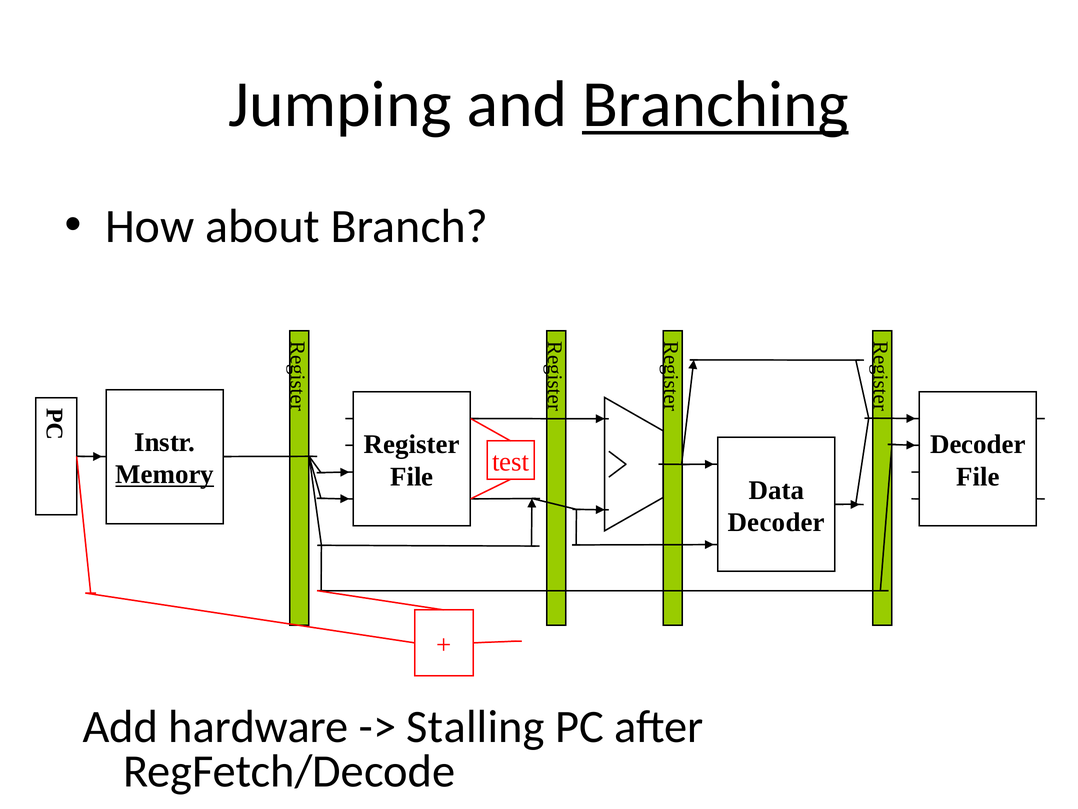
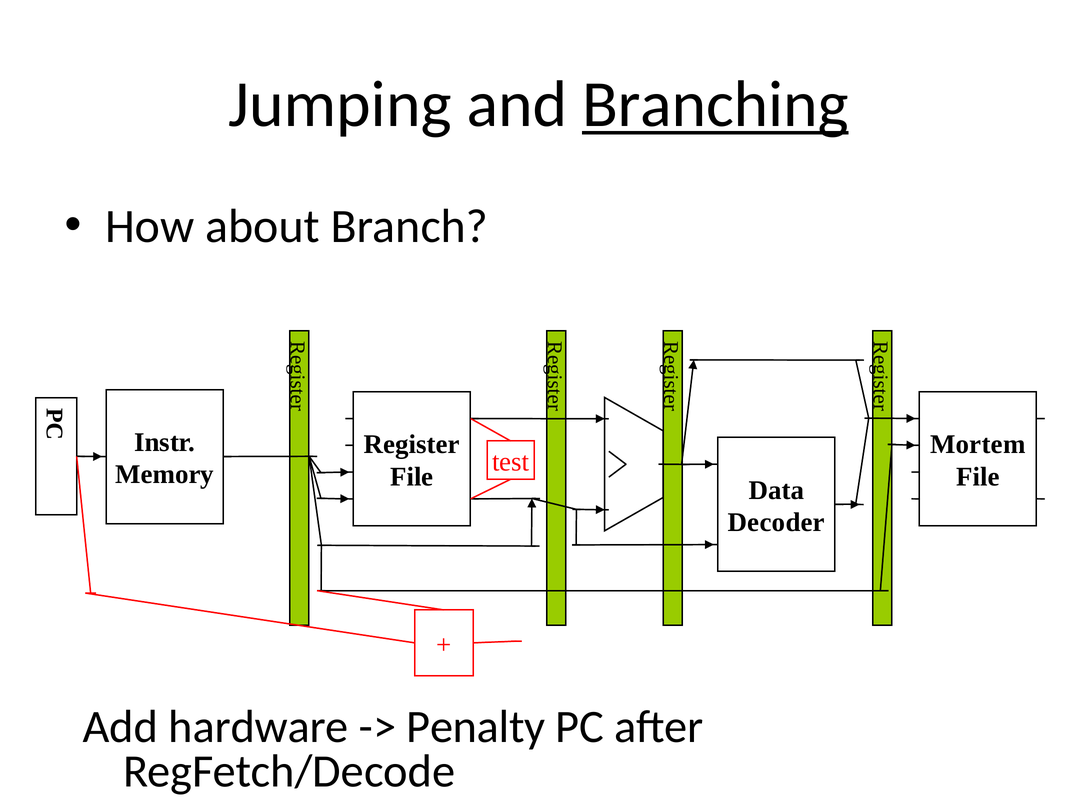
Decoder: Decoder -> Mortem (978, 444)
Memory underline: present -> none (165, 474)
Stalling: Stalling -> Penalty (476, 726)
